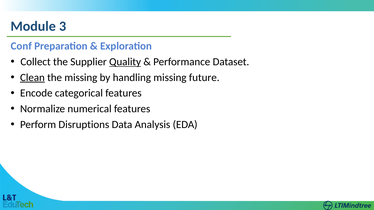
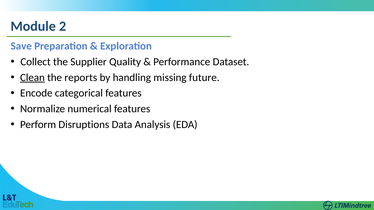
3: 3 -> 2 (63, 26)
Conf: Conf -> Save (21, 46)
Quality underline: present -> none (125, 62)
the missing: missing -> reports (81, 78)
